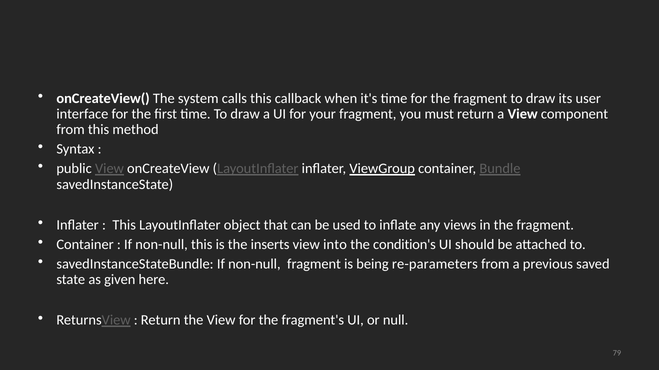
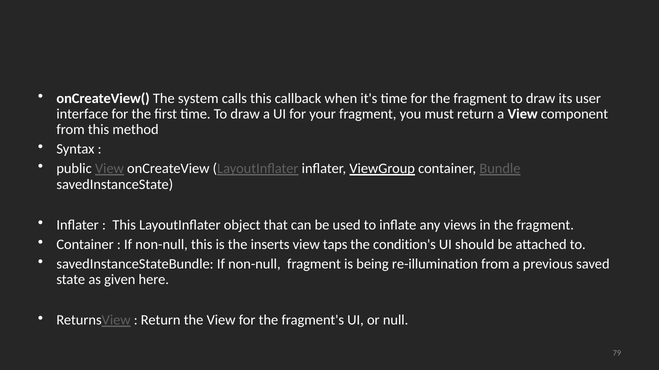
into: into -> taps (335, 245)
re-parameters: re-parameters -> re-illumination (435, 264)
